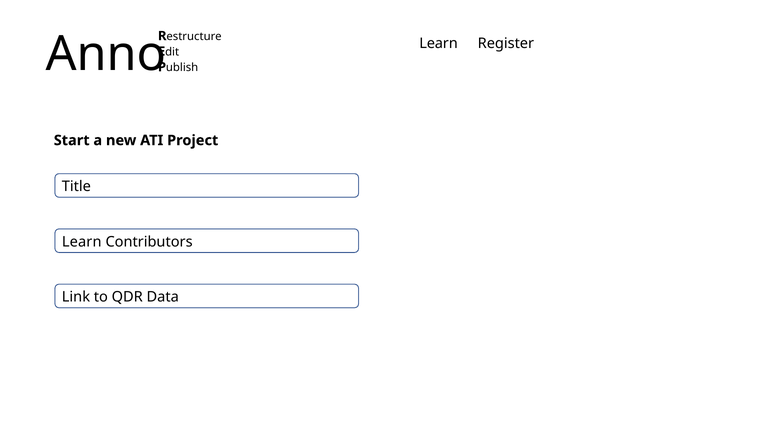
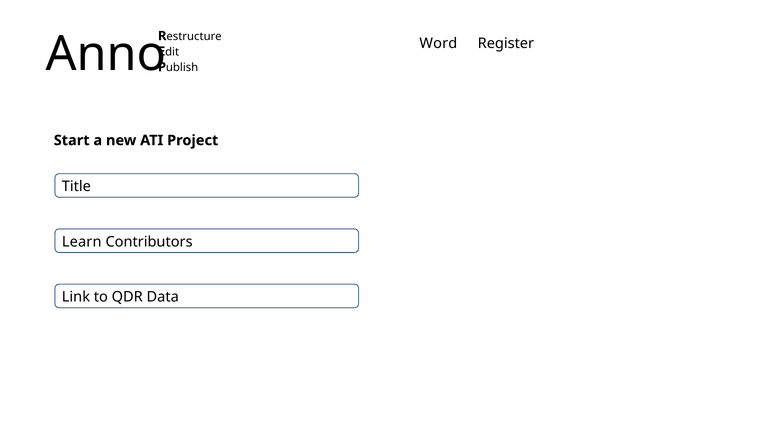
Learn: Learn -> Word (438, 43)
